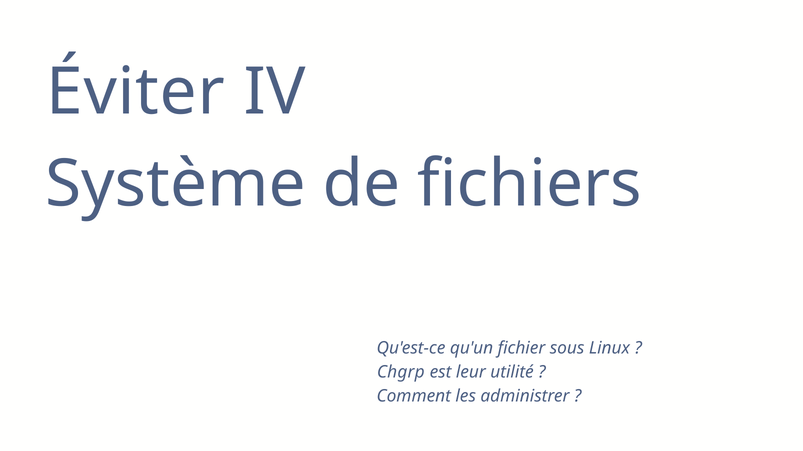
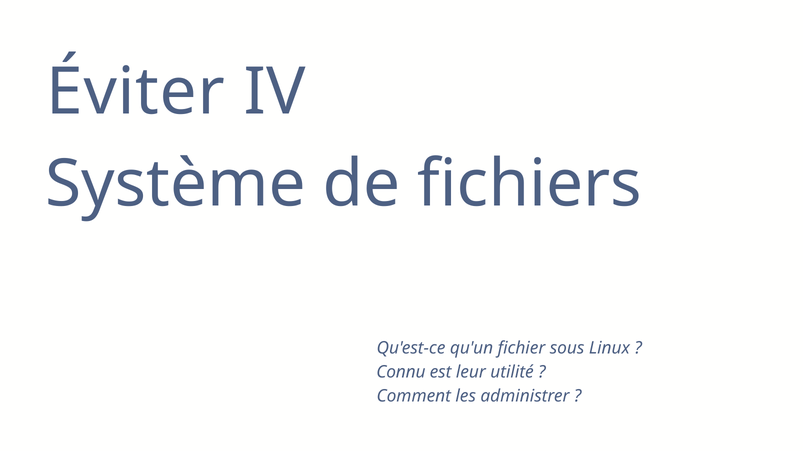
Chgrp: Chgrp -> Connu (401, 373)
